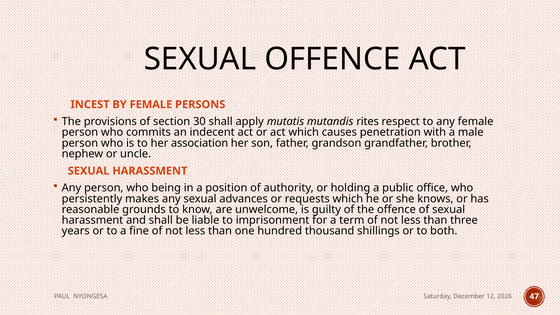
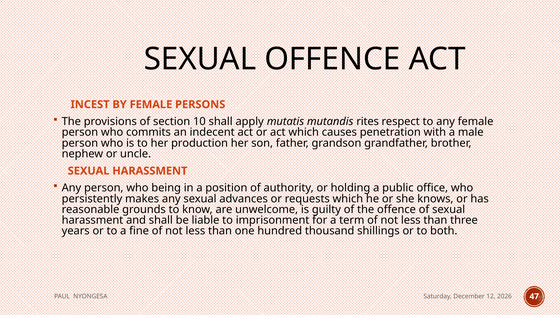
30: 30 -> 10 (199, 122)
association: association -> production (200, 143)
